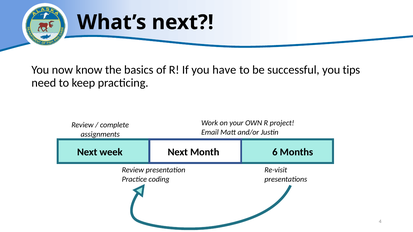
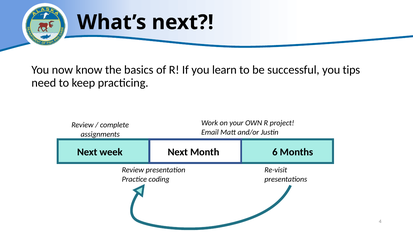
have: have -> learn (224, 70)
